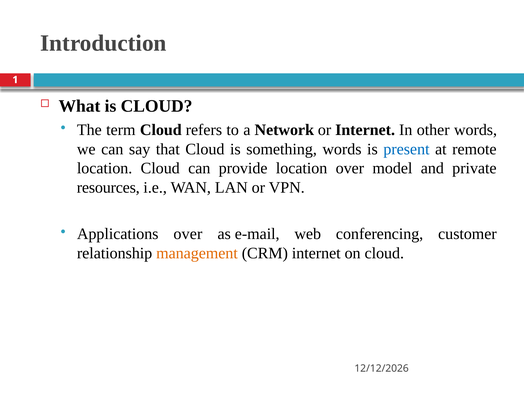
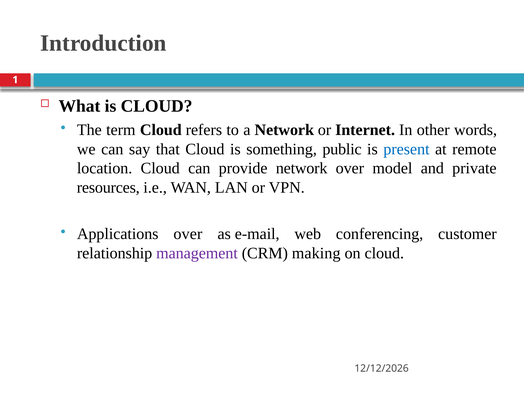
something words: words -> public (342, 149)
provide location: location -> network (302, 168)
management colour: orange -> purple (197, 253)
CRM internet: internet -> making (316, 253)
